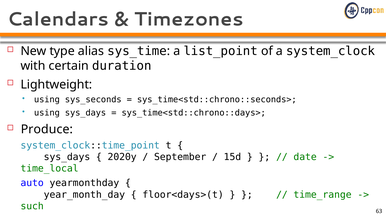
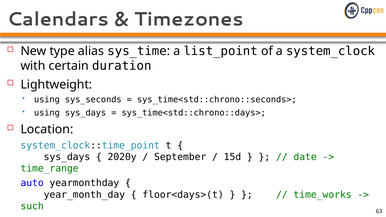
Produce: Produce -> Location (47, 130)
time_local: time_local -> time_range (50, 169)
time_range: time_range -> time_works (323, 195)
